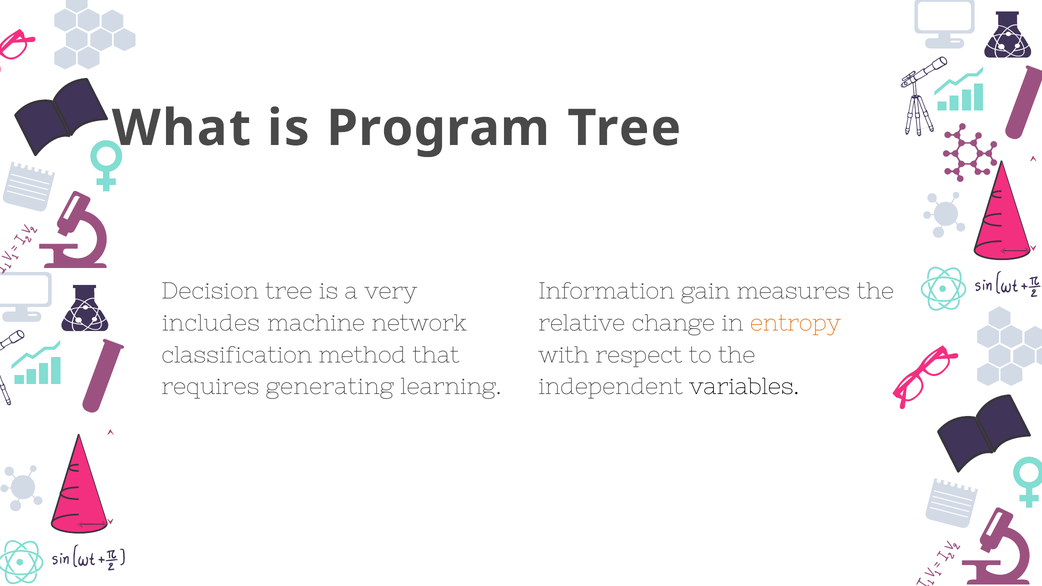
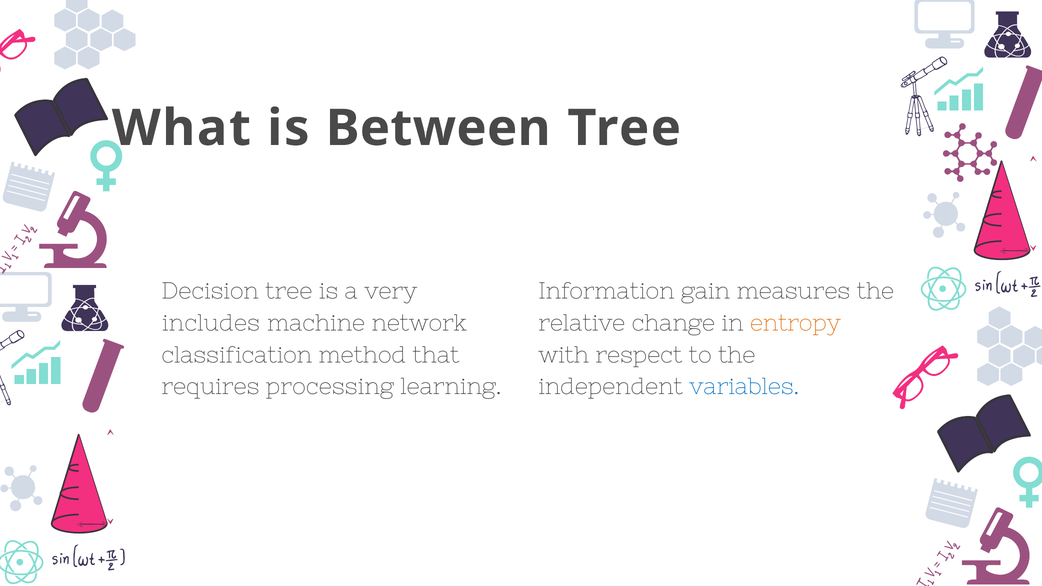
Program: Program -> Between (438, 128)
generating: generating -> processing (330, 387)
variables colour: black -> blue (744, 387)
